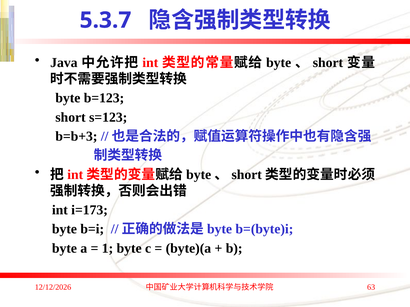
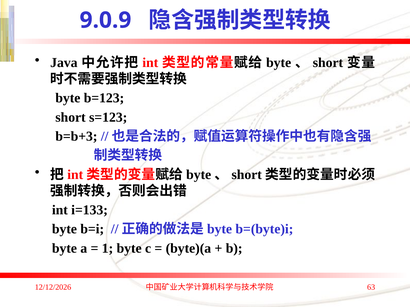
5.3.7: 5.3.7 -> 9.0.9 (105, 20)
i=173: i=173 -> i=133 (90, 210)
